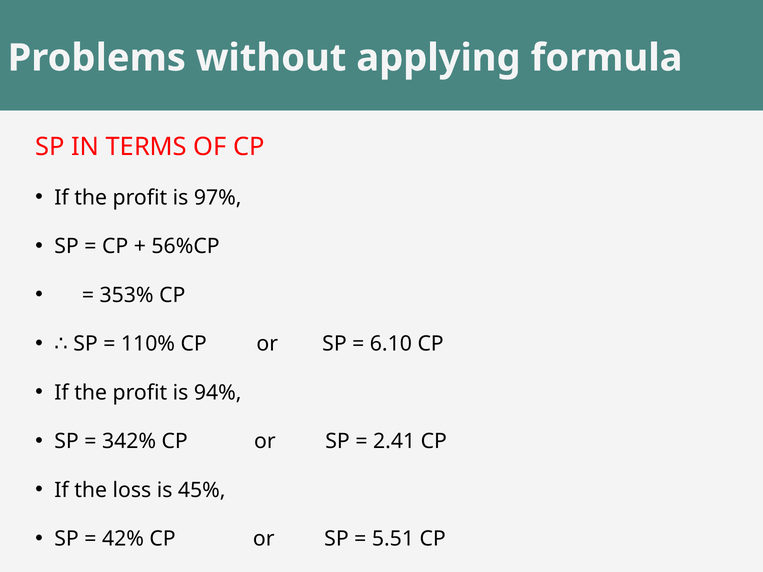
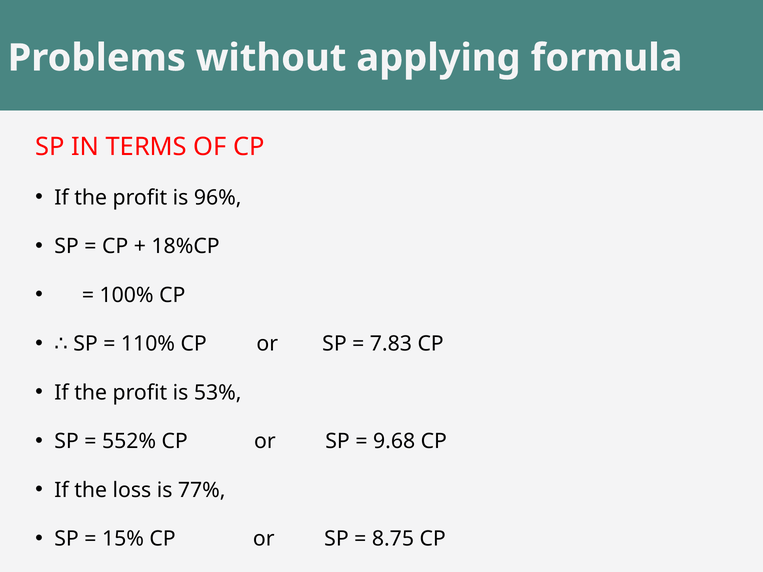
97%: 97% -> 96% (218, 198)
56%CP: 56%CP -> 18%CP (186, 246)
353%: 353% -> 100% (127, 295)
6.10: 6.10 -> 7.83 (391, 344)
94%: 94% -> 53% (218, 393)
342%: 342% -> 552% (129, 441)
2.41: 2.41 -> 9.68 (394, 441)
45%: 45% -> 77% (202, 490)
42%: 42% -> 15% (123, 539)
5.51: 5.51 -> 8.75 (393, 539)
